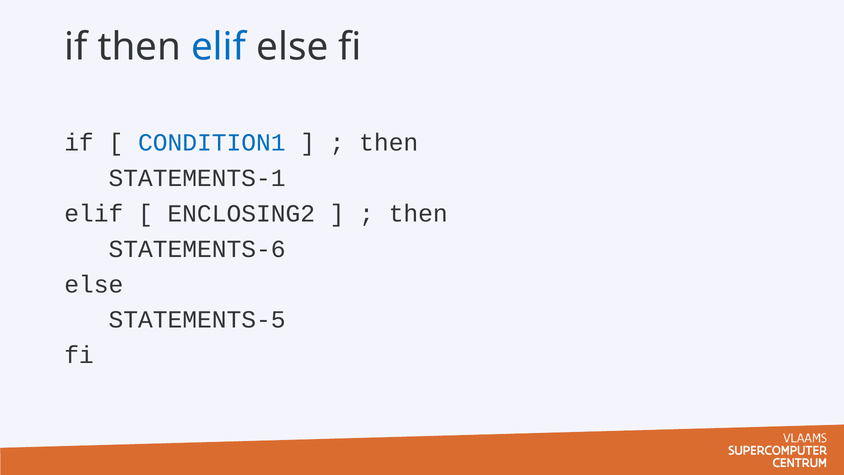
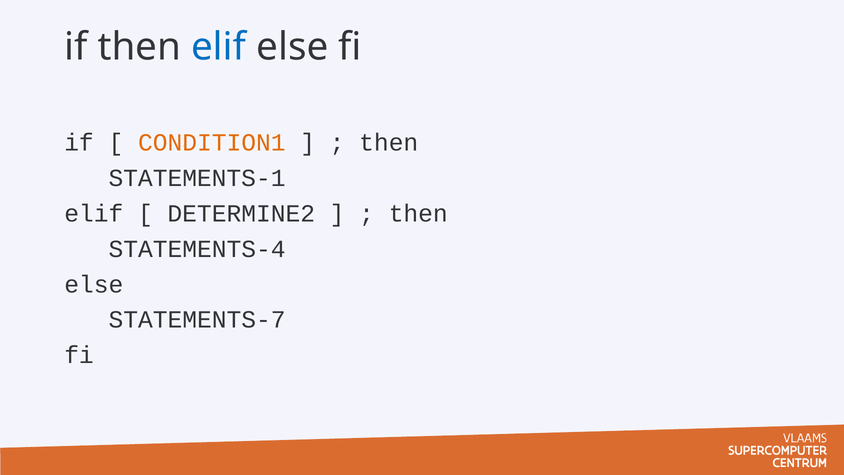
CONDITION1 colour: blue -> orange (212, 143)
ENCLOSING2: ENCLOSING2 -> DETERMINE2 (241, 213)
STATEMENTS-6: STATEMENTS-6 -> STATEMENTS-4 (197, 249)
STATEMENTS-5: STATEMENTS-5 -> STATEMENTS-7 (197, 320)
